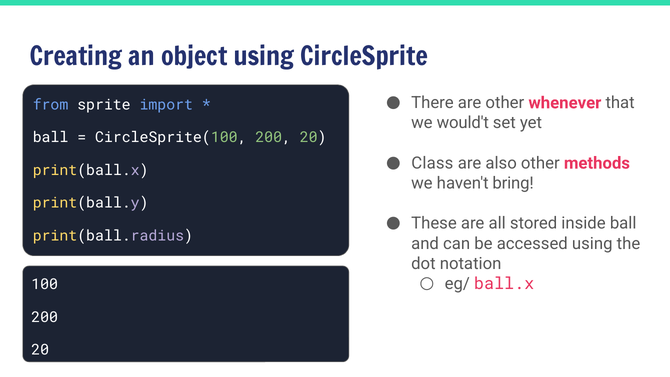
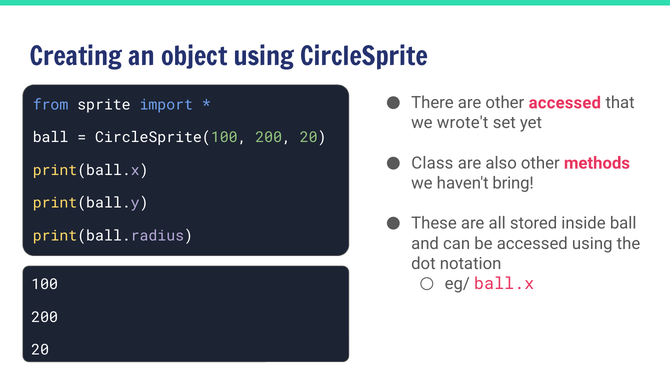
other whenever: whenever -> accessed (565, 103)
would't: would't -> wrote't (463, 123)
